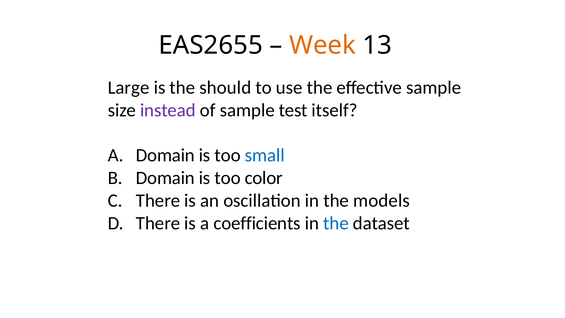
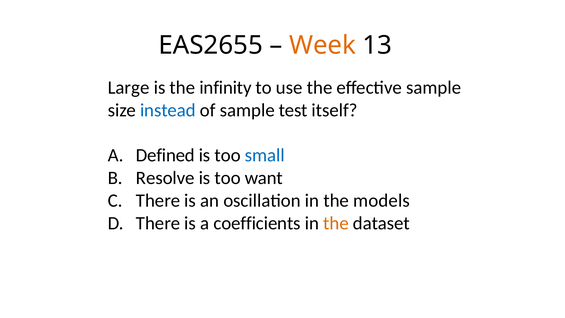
should: should -> infinity (226, 87)
instead colour: purple -> blue (168, 110)
A Domain: Domain -> Defined (165, 155)
Domain: Domain -> Resolve (165, 178)
color: color -> want (264, 178)
the colour: blue -> orange (336, 223)
